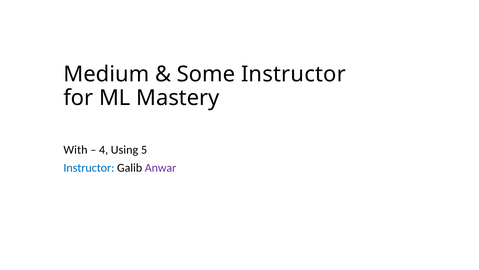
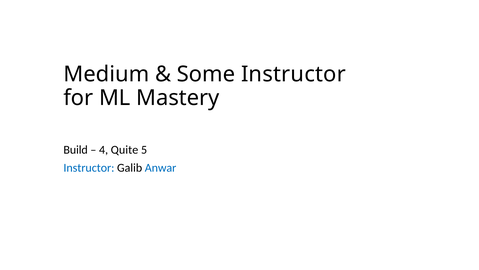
With: With -> Build (76, 150)
Using: Using -> Quite (125, 150)
Anwar colour: purple -> blue (161, 168)
